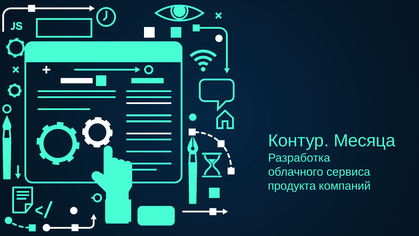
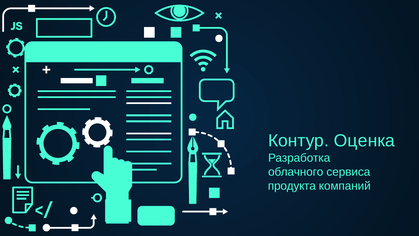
Месяца: Месяца -> Оценка (364, 141)
